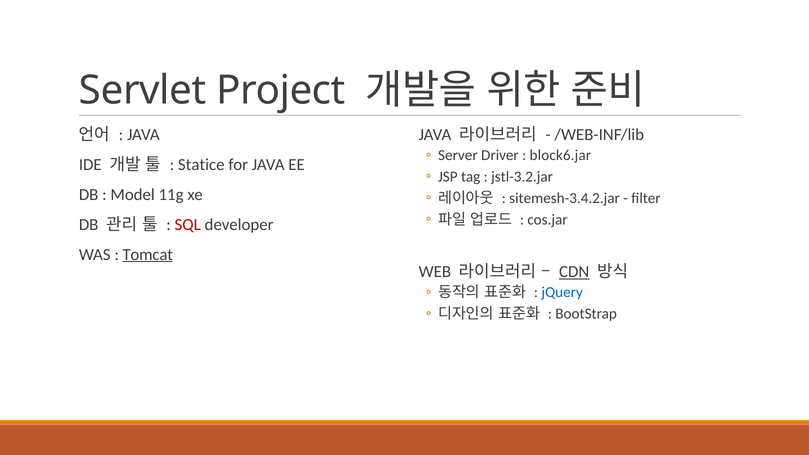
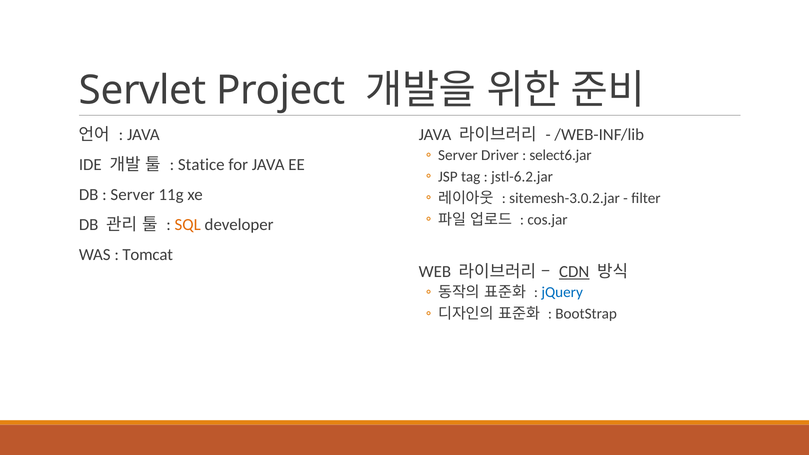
block6.jar: block6.jar -> select6.jar (560, 155)
jstl-3.2.jar: jstl-3.2.jar -> jstl-6.2.jar (522, 177)
Model: Model -> Server (133, 195)
sitemesh-3.4.2.jar: sitemesh-3.4.2.jar -> sitemesh-3.0.2.jar (565, 198)
SQL colour: red -> orange (188, 225)
Tomcat underline: present -> none (148, 255)
